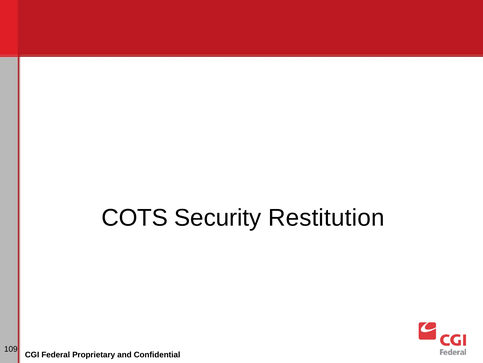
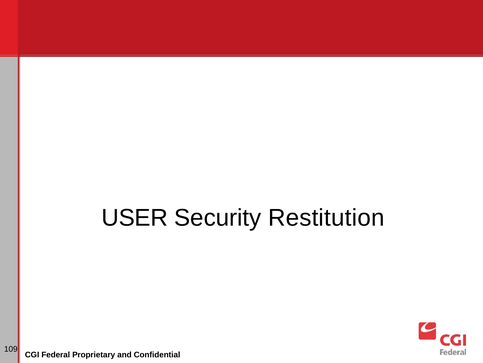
COTS: COTS -> USER (135, 218)
